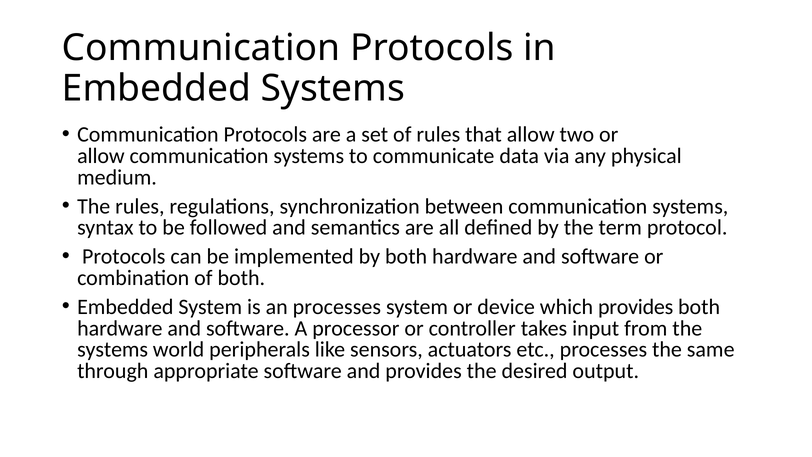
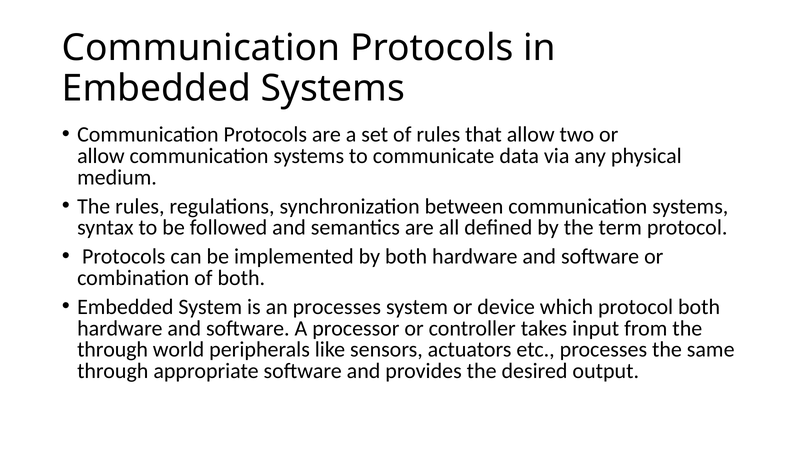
which provides: provides -> protocol (636, 307)
systems: systems -> through (113, 350)
